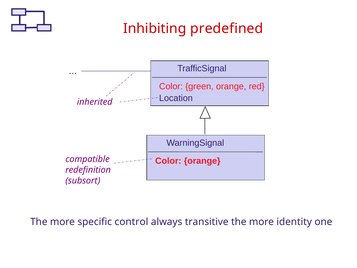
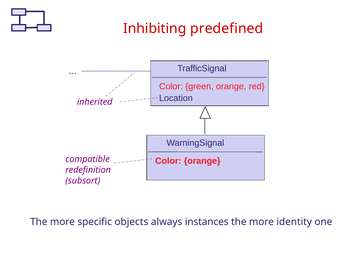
control: control -> objects (131, 222)
transitive: transitive -> instances (207, 222)
